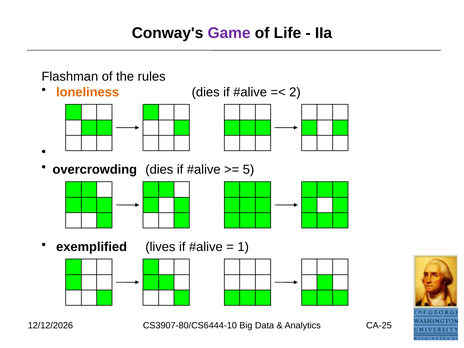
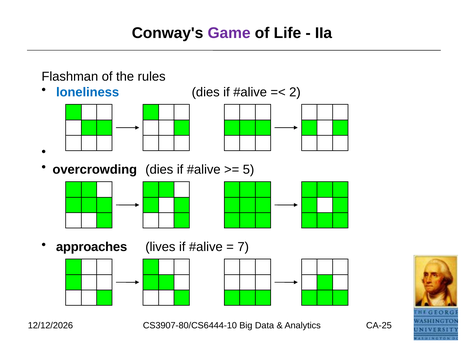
loneliness colour: orange -> blue (88, 92)
exemplified: exemplified -> approaches (92, 247)
1: 1 -> 7 (243, 247)
